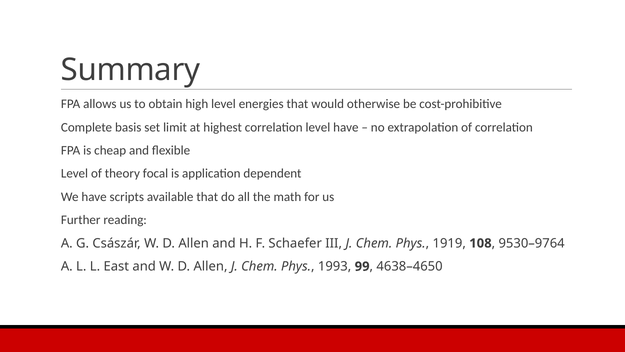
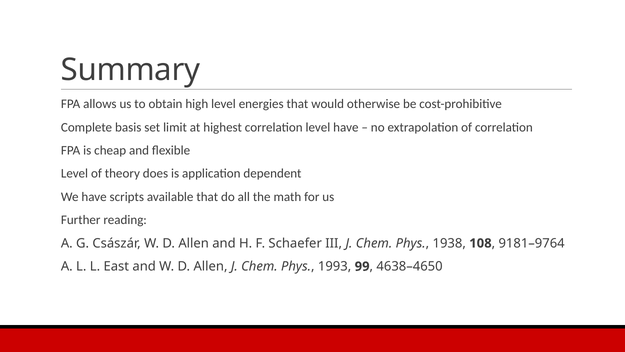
focal: focal -> does (155, 173)
1919: 1919 -> 1938 (449, 243)
9530–9764: 9530–9764 -> 9181–9764 (532, 243)
